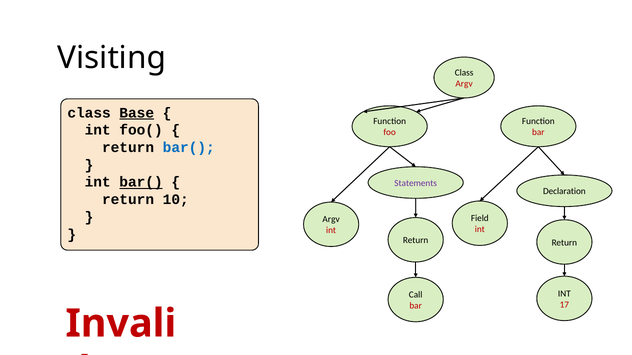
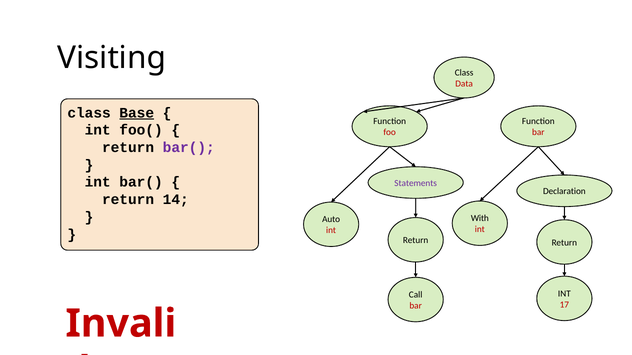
Argv: Argv -> Data (464, 84)
bar( colour: blue -> purple (189, 148)
bar( underline: present -> none (141, 182)
10: 10 -> 14 (176, 200)
Field: Field -> With (480, 219)
Argv: Argv -> Auto (331, 220)
